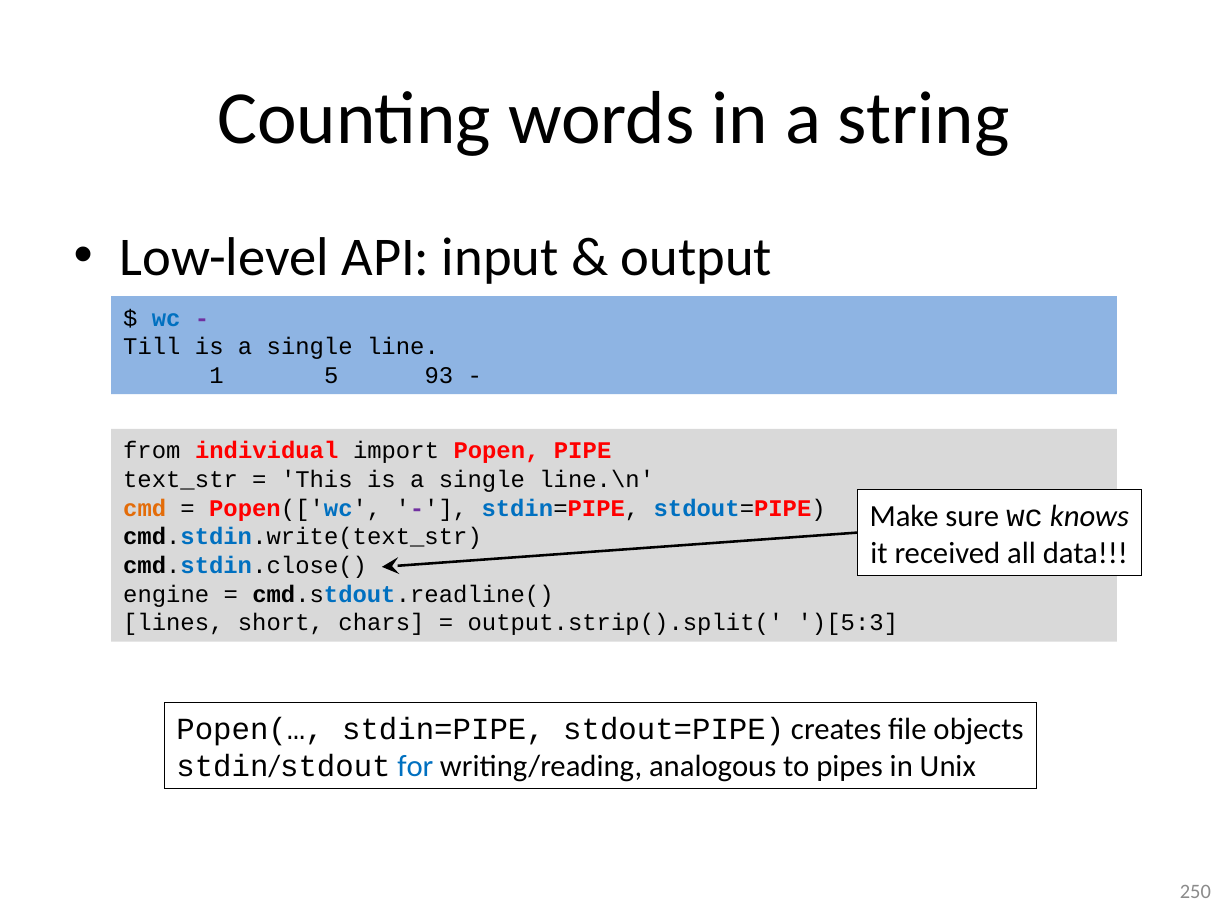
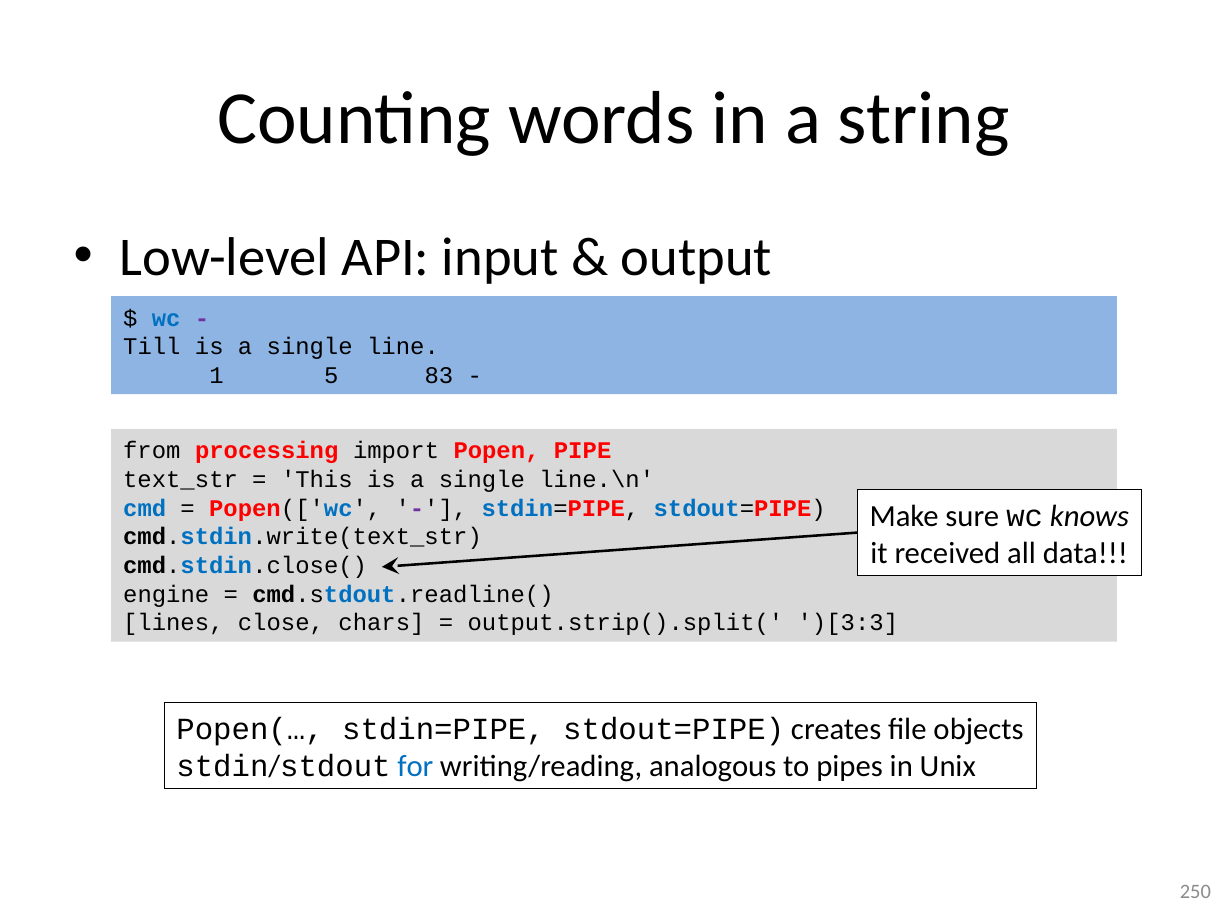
93: 93 -> 83 (439, 376)
individual: individual -> processing (267, 451)
cmd colour: orange -> blue (145, 508)
short: short -> close (281, 623)
)[5:3: )[5:3 -> )[3:3 (848, 623)
